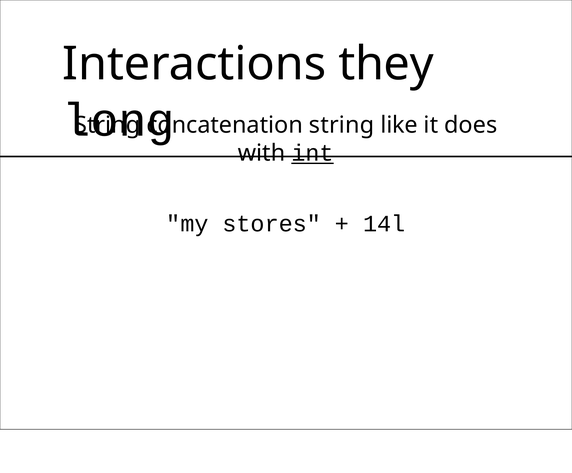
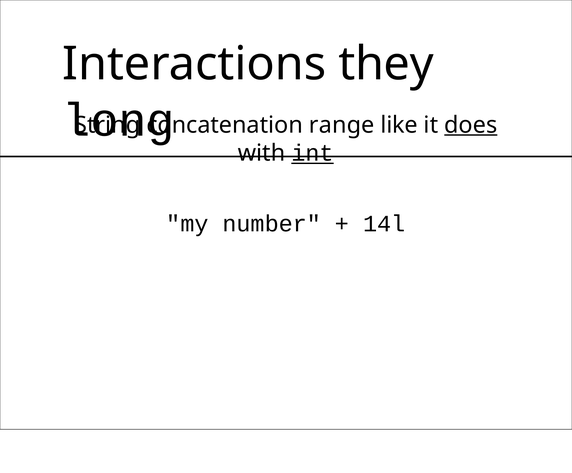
concatenation string: string -> range (342, 125)
does underline: none -> present (471, 125)
stores: stores -> number (272, 224)
